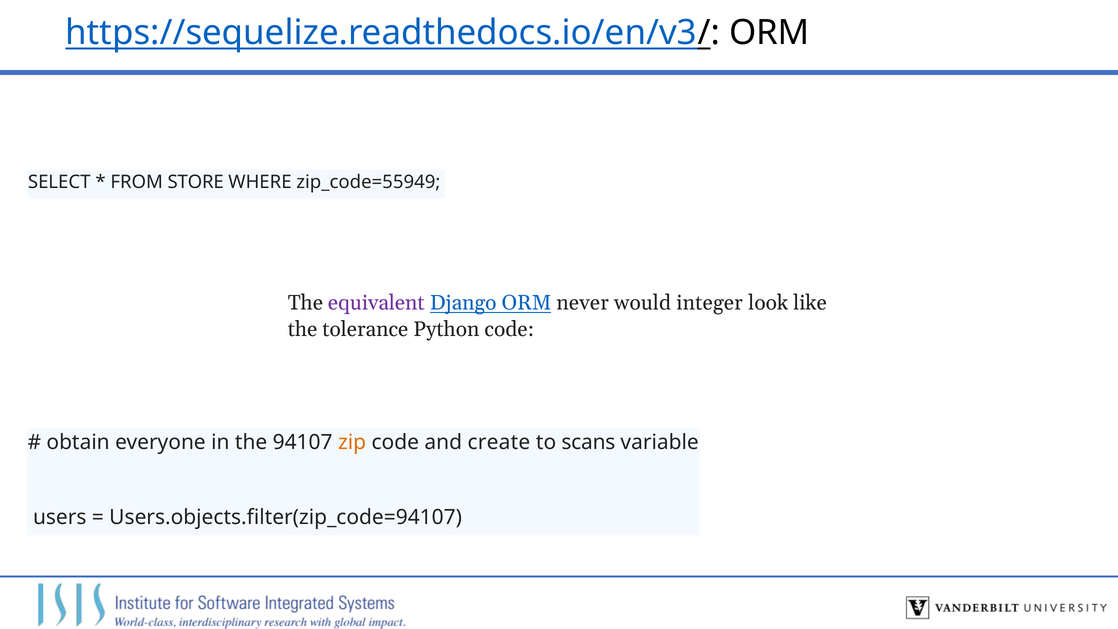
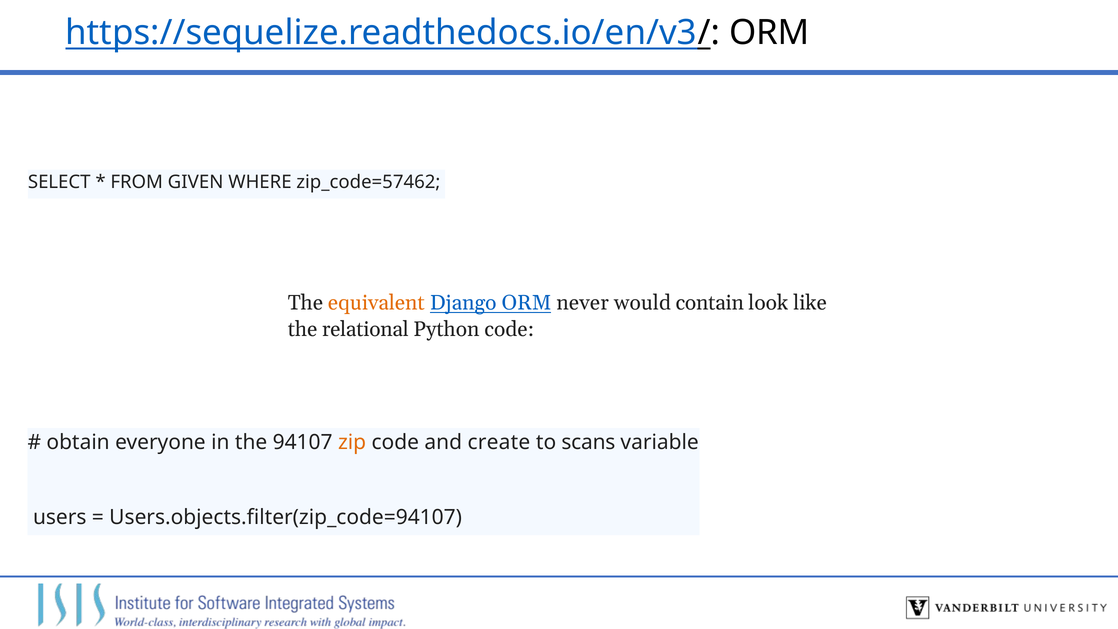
STORE: STORE -> GIVEN (196, 182)
zip_code=55949: zip_code=55949 -> zip_code=57462 (368, 182)
equivalent colour: purple -> orange (376, 303)
integer: integer -> contain (710, 303)
tolerance: tolerance -> relational (365, 329)
